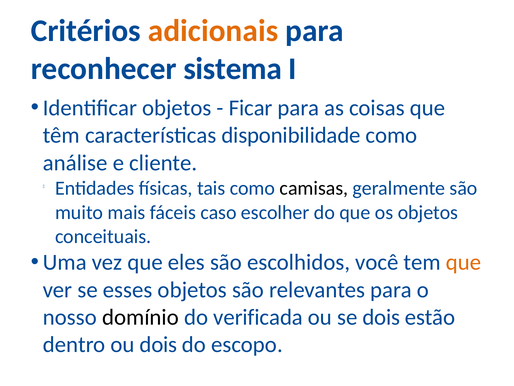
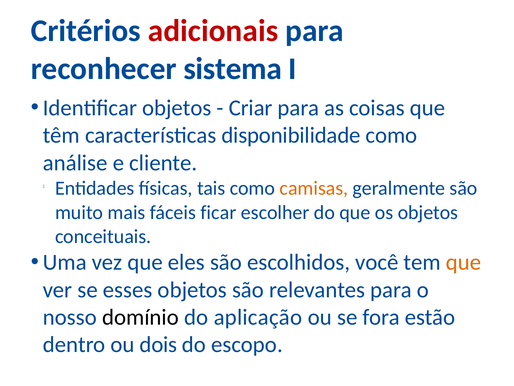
adicionais colour: orange -> red (213, 31)
Ficar: Ficar -> Criar (251, 108)
camisas colour: black -> orange (314, 188)
caso: caso -> ficar (218, 212)
verificada: verificada -> aplicação (258, 317)
se dois: dois -> fora (381, 317)
